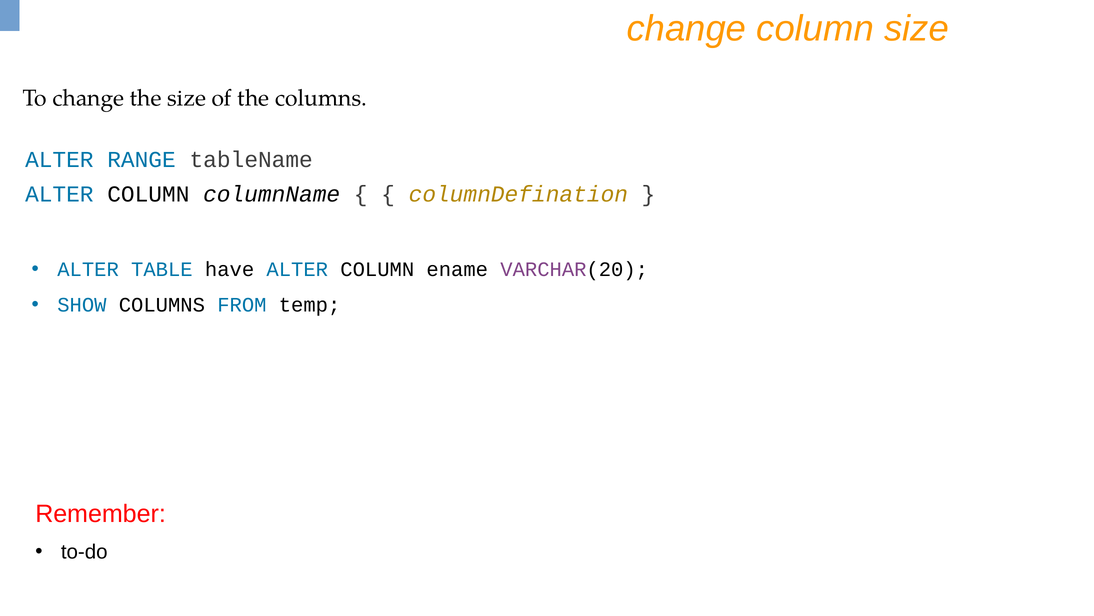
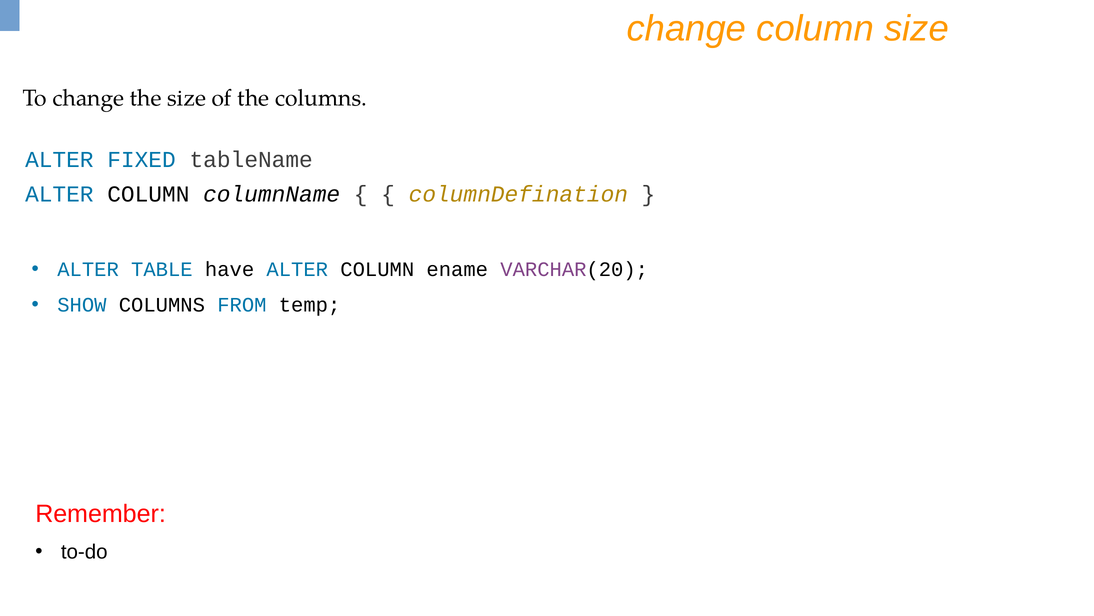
RANGE: RANGE -> FIXED (142, 160)
